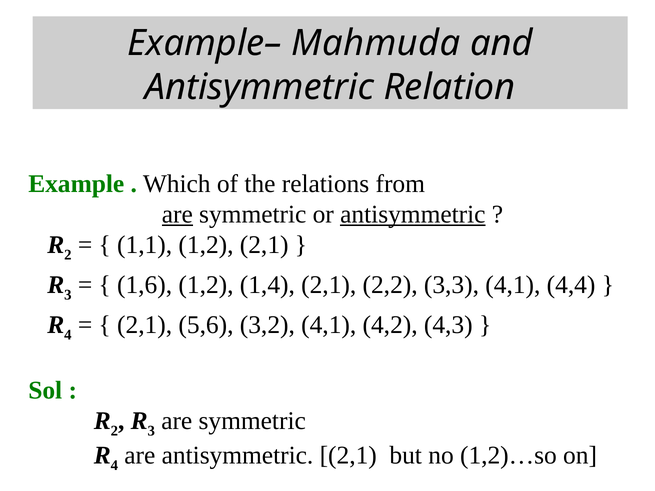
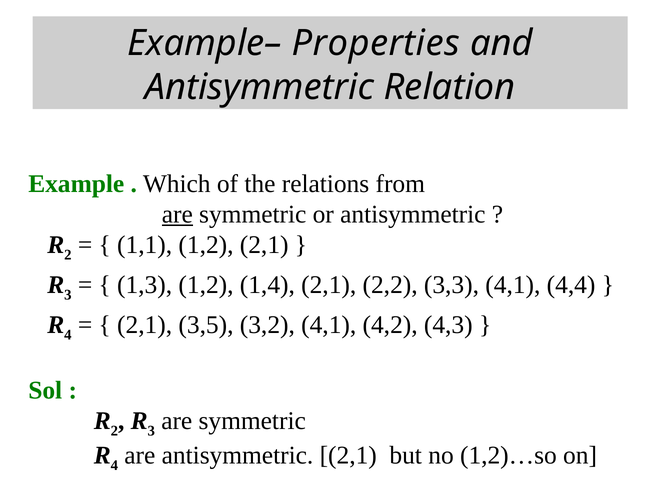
Mahmuda: Mahmuda -> Properties (376, 43)
antisymmetric underline: present -> none (413, 215)
1,6: 1,6 -> 1,3 (145, 285)
5,6: 5,6 -> 3,5 (206, 325)
